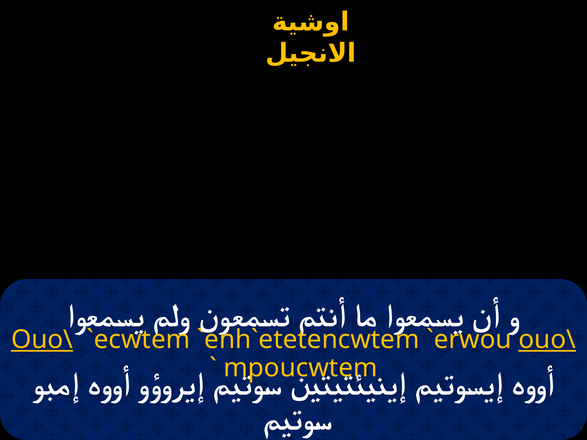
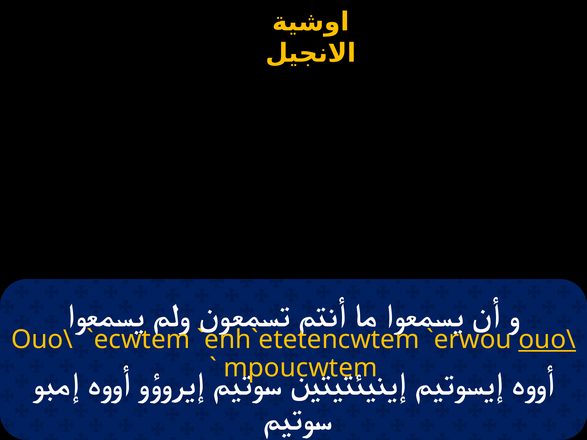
Ouo\ underline: present -> none (42, 340)
